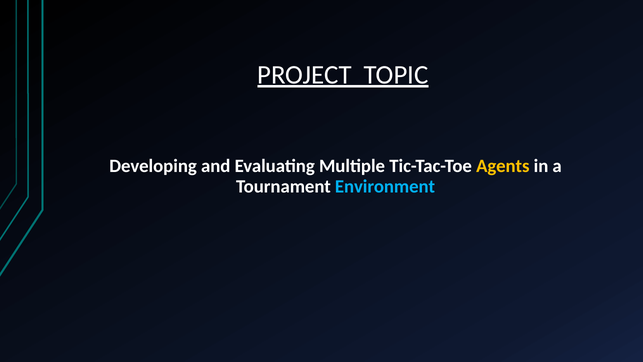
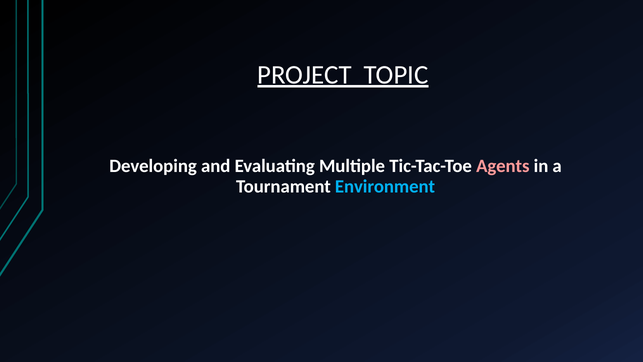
Agents colour: yellow -> pink (503, 166)
